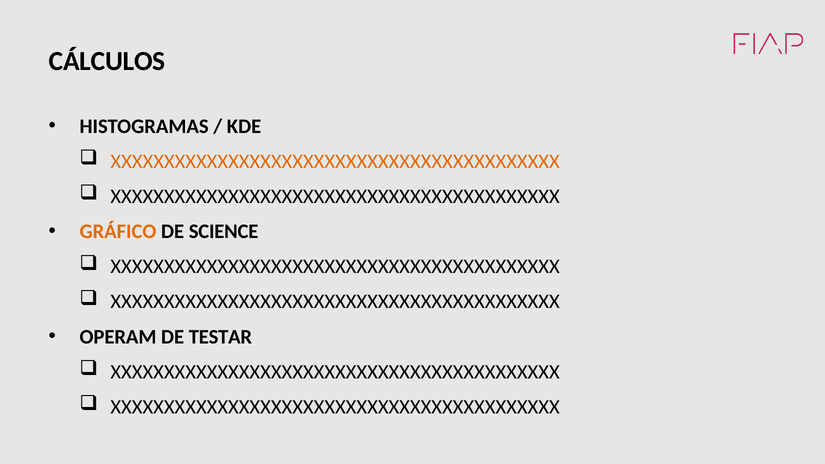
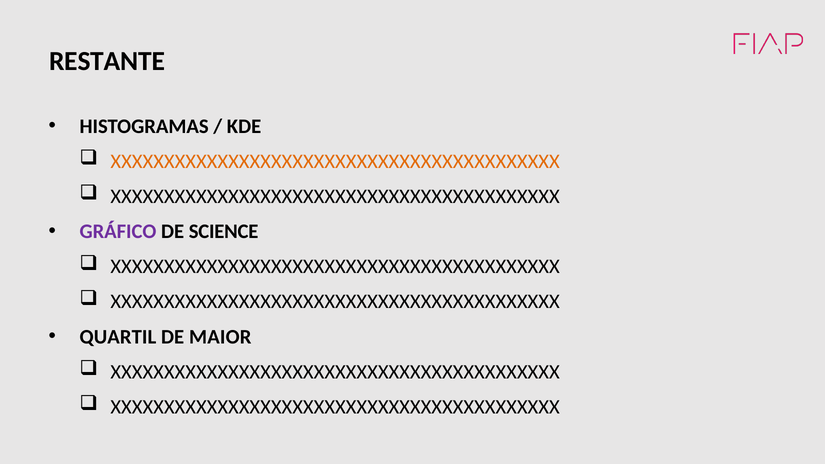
CÁLCULOS: CÁLCULOS -> RESTANTE (107, 61)
GRÁFICO colour: orange -> purple (118, 232)
OPERAM: OPERAM -> QUARTIL (118, 337)
TESTAR: TESTAR -> MAIOR (220, 337)
